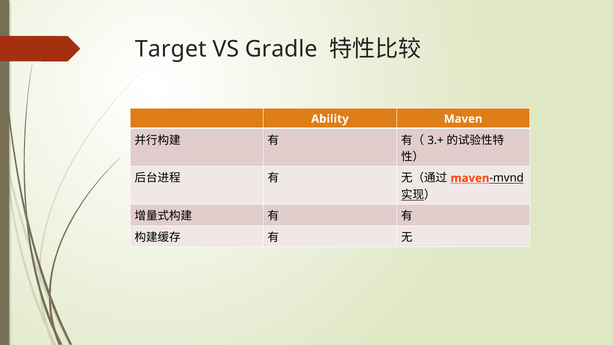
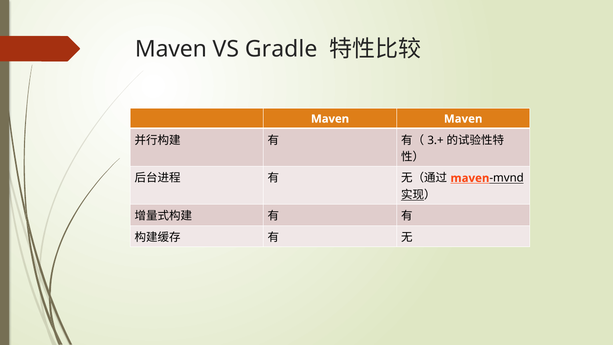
Target: Target -> Maven (171, 49)
Ability: Ability -> Maven (330, 119)
